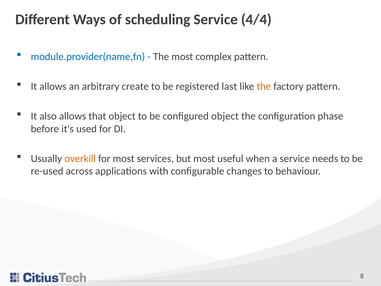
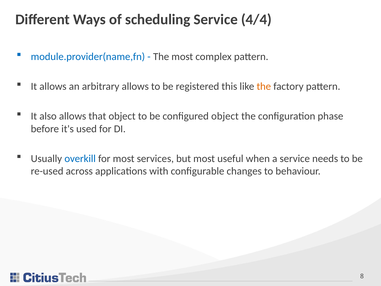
arbitrary create: create -> allows (135, 86)
last: last -> this (229, 86)
overkill colour: orange -> blue (80, 158)
